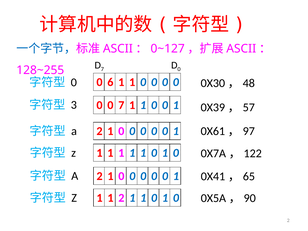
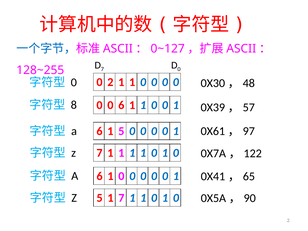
0 6: 6 -> 2 (110, 82)
0 7: 7 -> 6 (121, 105)
3: 3 -> 8 (74, 105)
2: 2 -> 6 (99, 131)
0: 0 -> 5 (121, 131)
1: 1 -> 7 (99, 153)
2: 2 -> 6 (100, 176)
1: 1 -> 5 (100, 198)
1 2: 2 -> 7 (121, 198)
